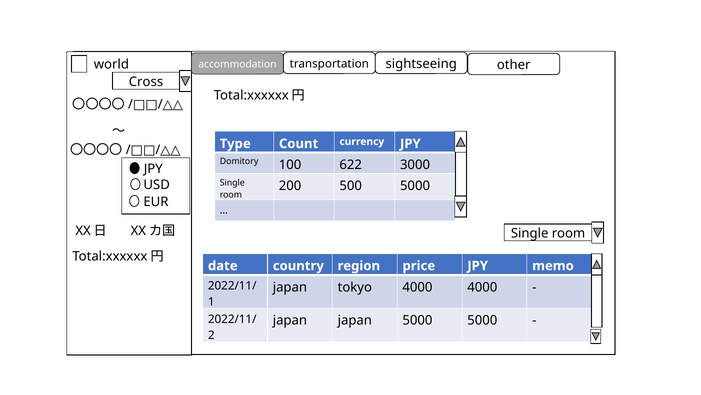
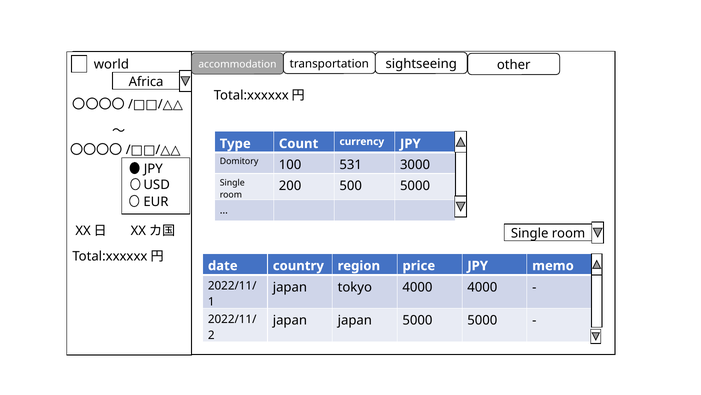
Cross: Cross -> Africa (146, 82)
622: 622 -> 531 (351, 165)
